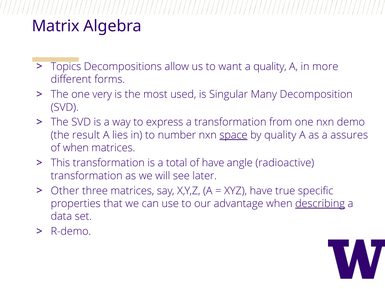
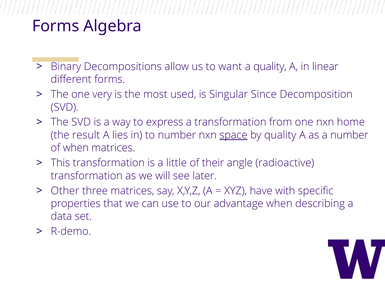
Matrix: Matrix -> Forms (56, 26)
Topics: Topics -> Binary (66, 66)
more: more -> linear (325, 66)
Many: Many -> Since (264, 94)
demo: demo -> home (351, 122)
a assures: assures -> number (349, 135)
total: total -> little (176, 163)
of have: have -> their (213, 163)
true: true -> with (285, 191)
describing underline: present -> none (320, 203)
